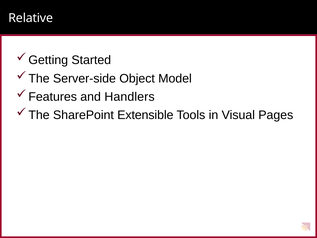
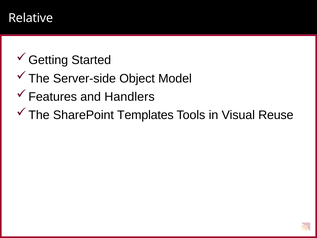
Extensible: Extensible -> Templates (145, 115)
Pages: Pages -> Reuse (276, 115)
